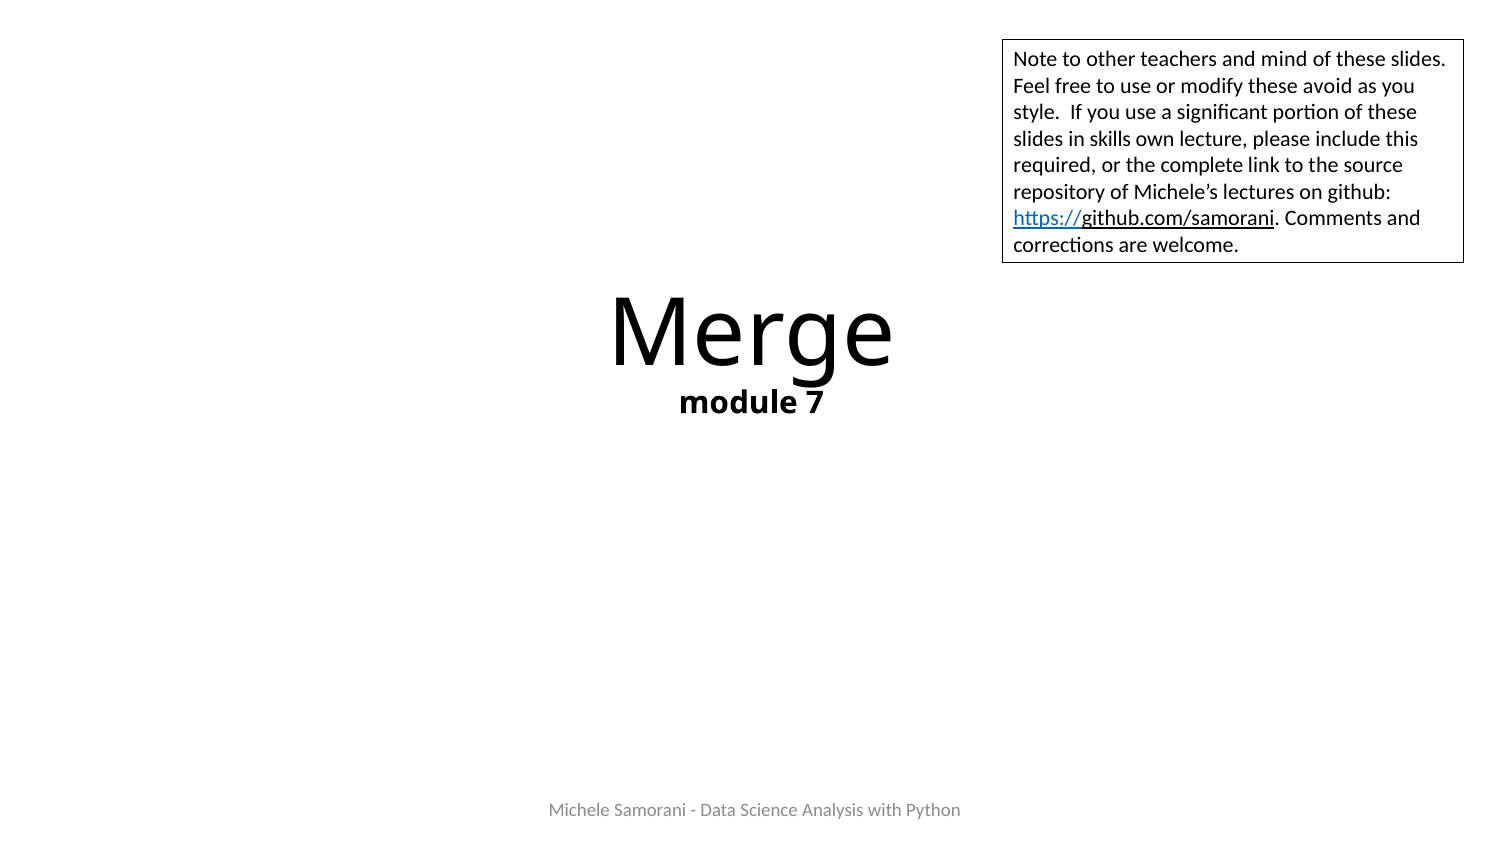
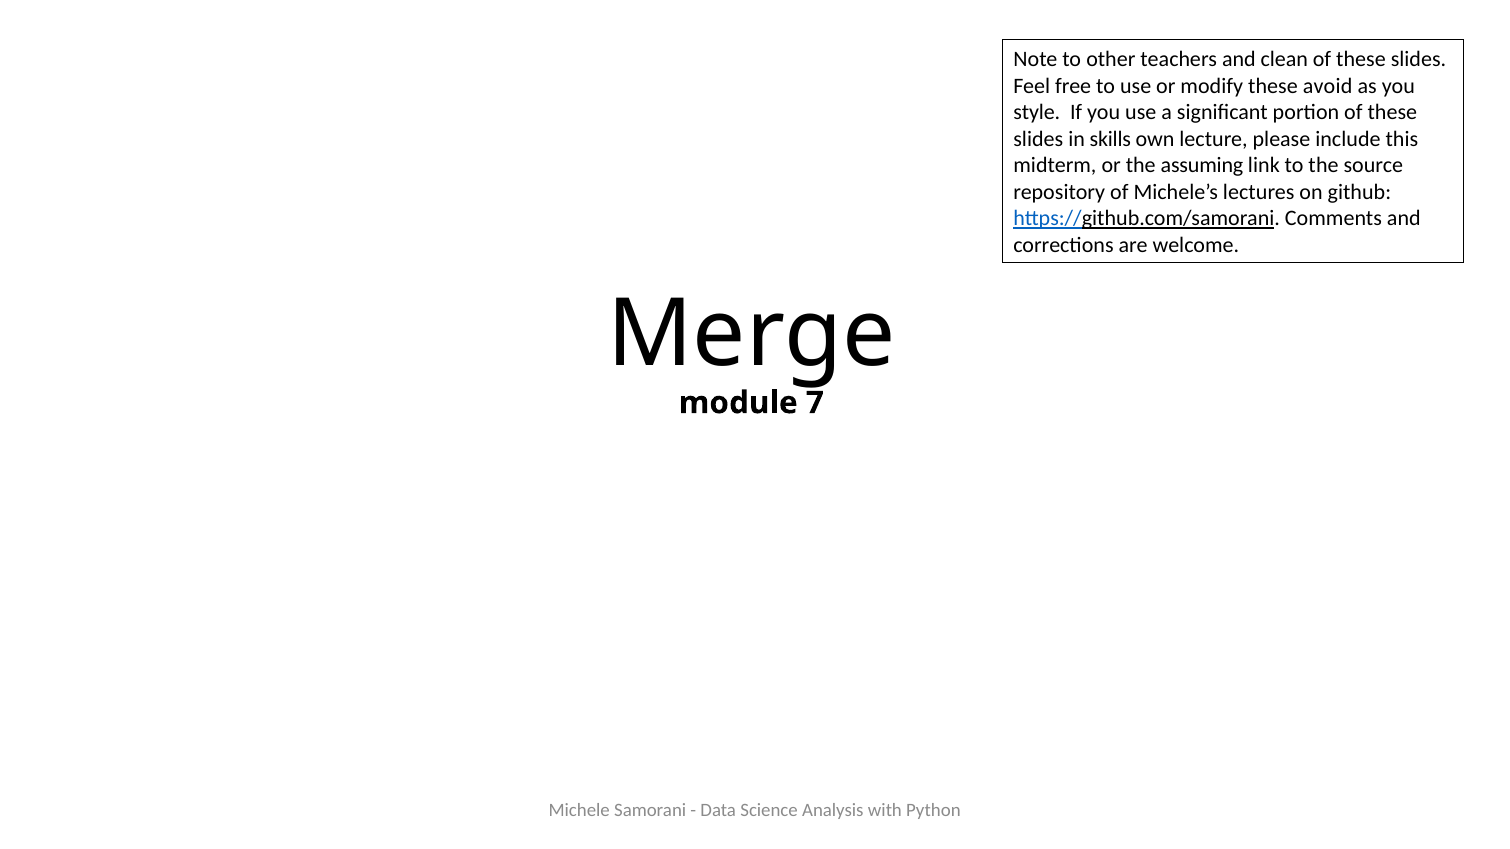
mind: mind -> clean (1284, 60)
required: required -> midterm (1055, 165)
complete: complete -> assuming (1202, 165)
